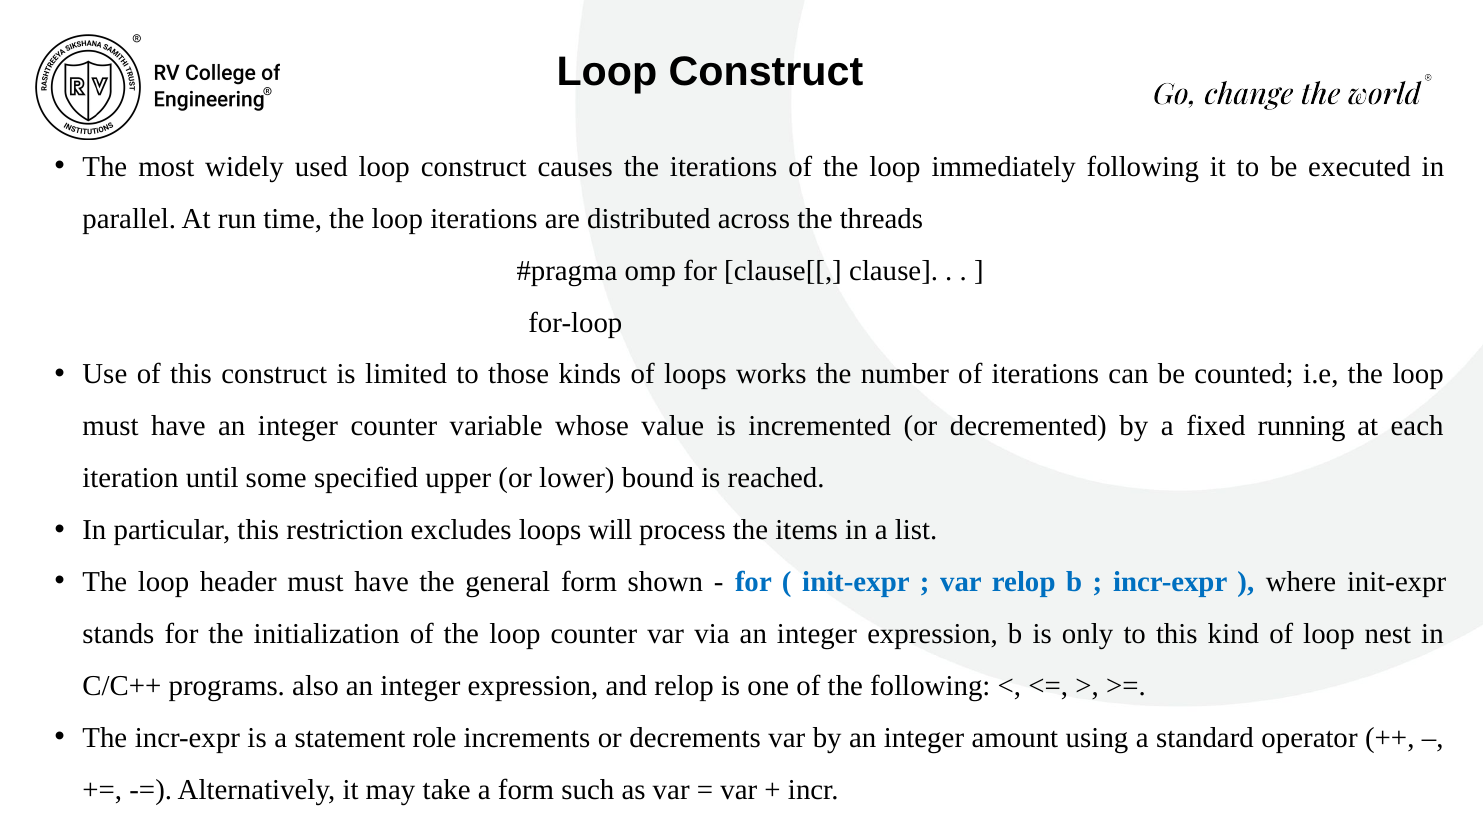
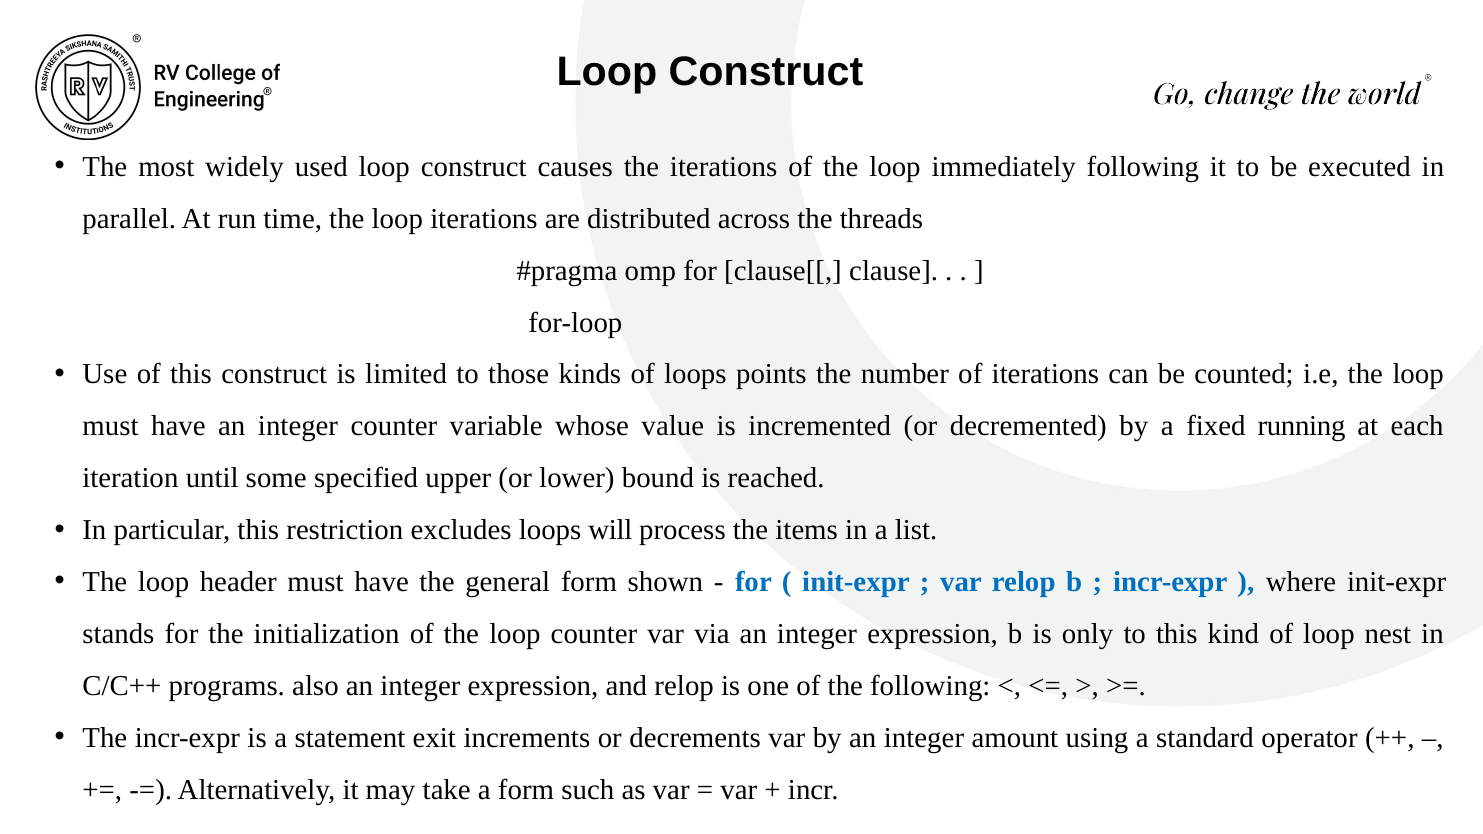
works: works -> points (771, 374)
role: role -> exit (434, 738)
